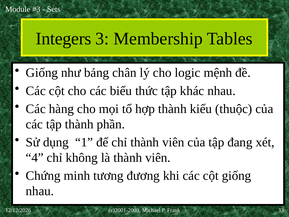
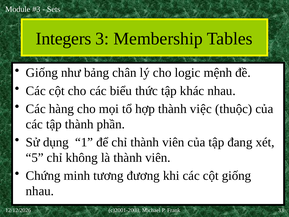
kiểu: kiểu -> việc (201, 109)
4: 4 -> 5 (35, 157)
